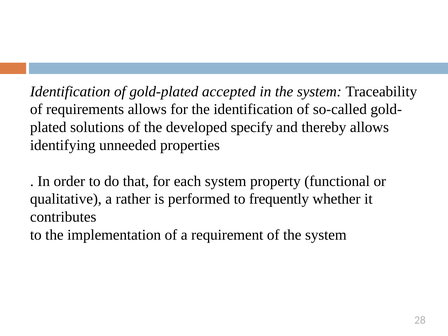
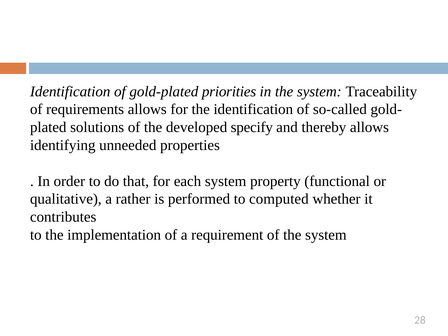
accepted: accepted -> priorities (229, 91)
frequently: frequently -> computed (279, 199)
